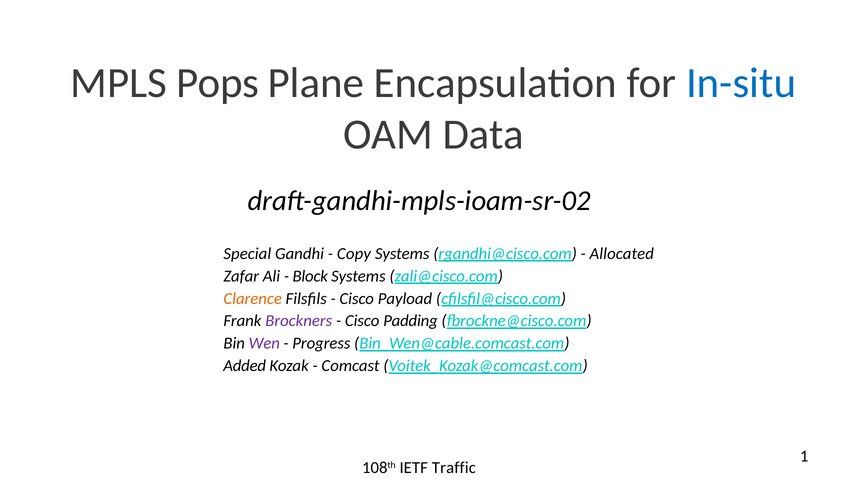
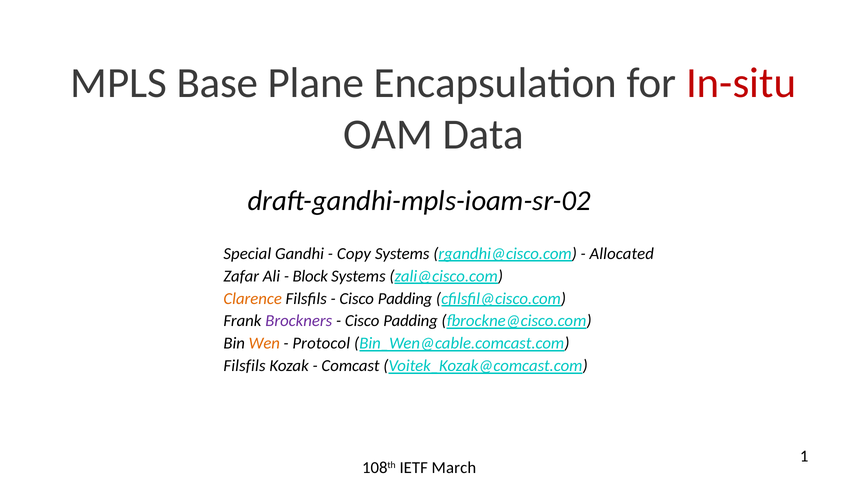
Pops: Pops -> Base (218, 83)
In-situ colour: blue -> red (741, 83)
Payload: Payload -> Padding (405, 298)
Wen colour: purple -> orange (264, 343)
Progress: Progress -> Protocol (321, 343)
Added: Added -> Filsfils (245, 366)
Traffic: Traffic -> March (454, 467)
